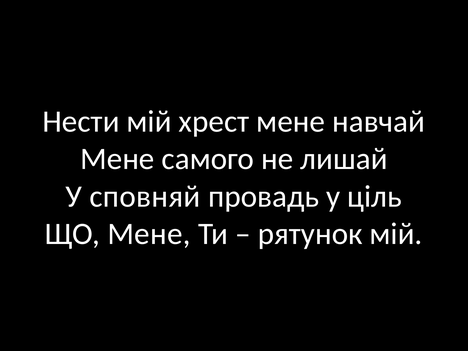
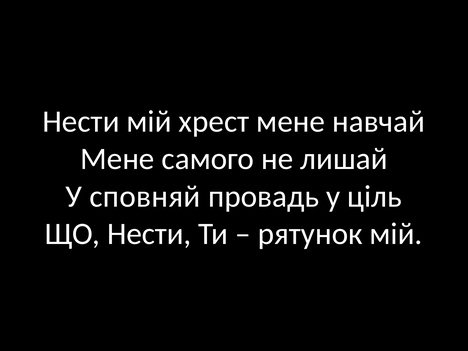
ЩО Мене: Мене -> Нести (149, 234)
